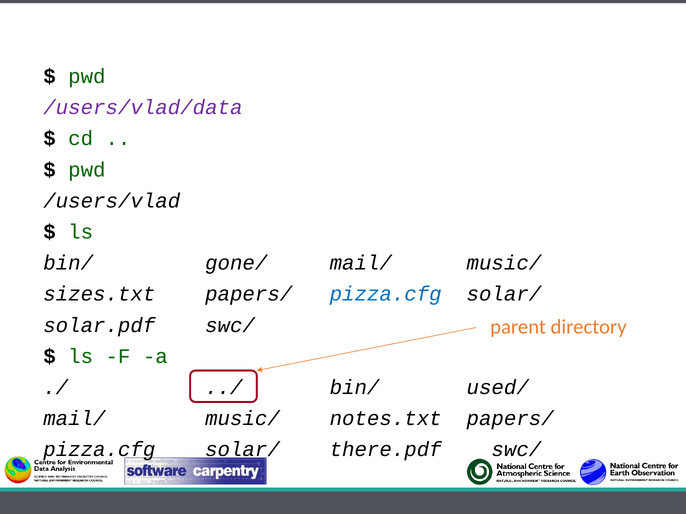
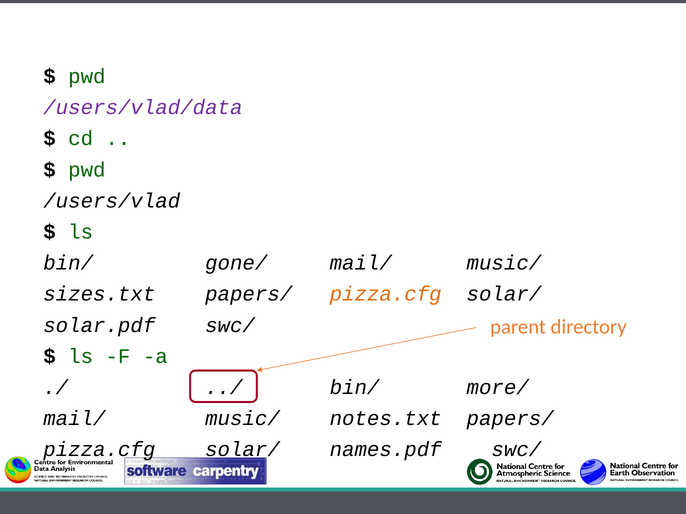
pizza.cfg colour: blue -> orange (386, 294)
used/: used/ -> more/ (498, 388)
there.pdf: there.pdf -> names.pdf (386, 450)
